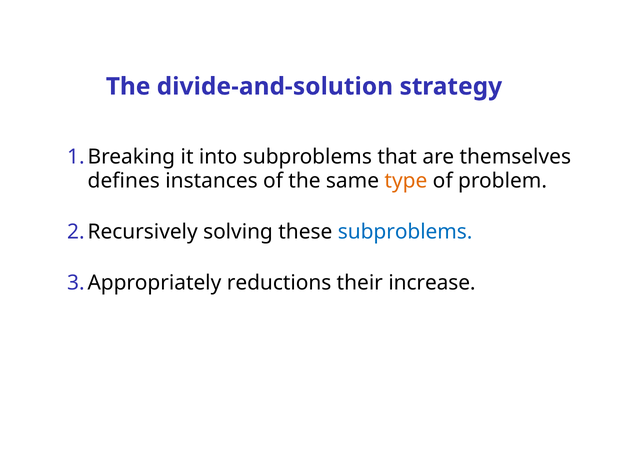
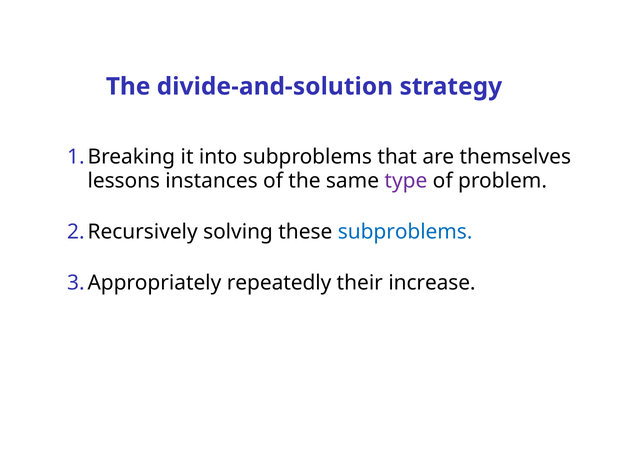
defines: defines -> lessons (124, 181)
type colour: orange -> purple (406, 181)
reductions: reductions -> repeatedly (279, 283)
